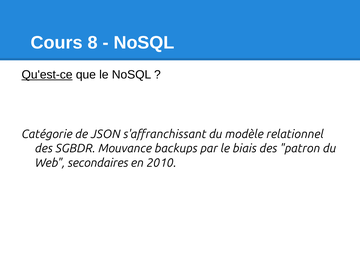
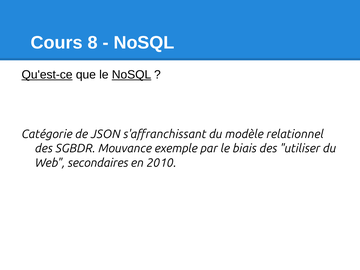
NoSQL underline: none -> present (132, 75)
backups: backups -> exemple (176, 148)
patron: patron -> utiliser (300, 148)
